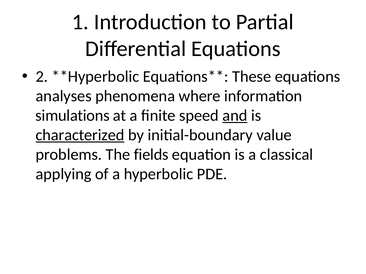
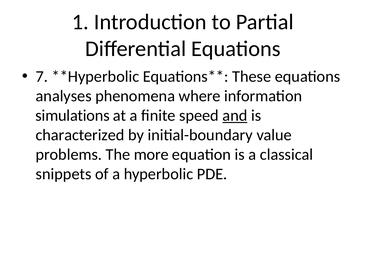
2: 2 -> 7 (42, 77)
characterized underline: present -> none (80, 135)
fields: fields -> more (151, 155)
applying: applying -> snippets (64, 174)
